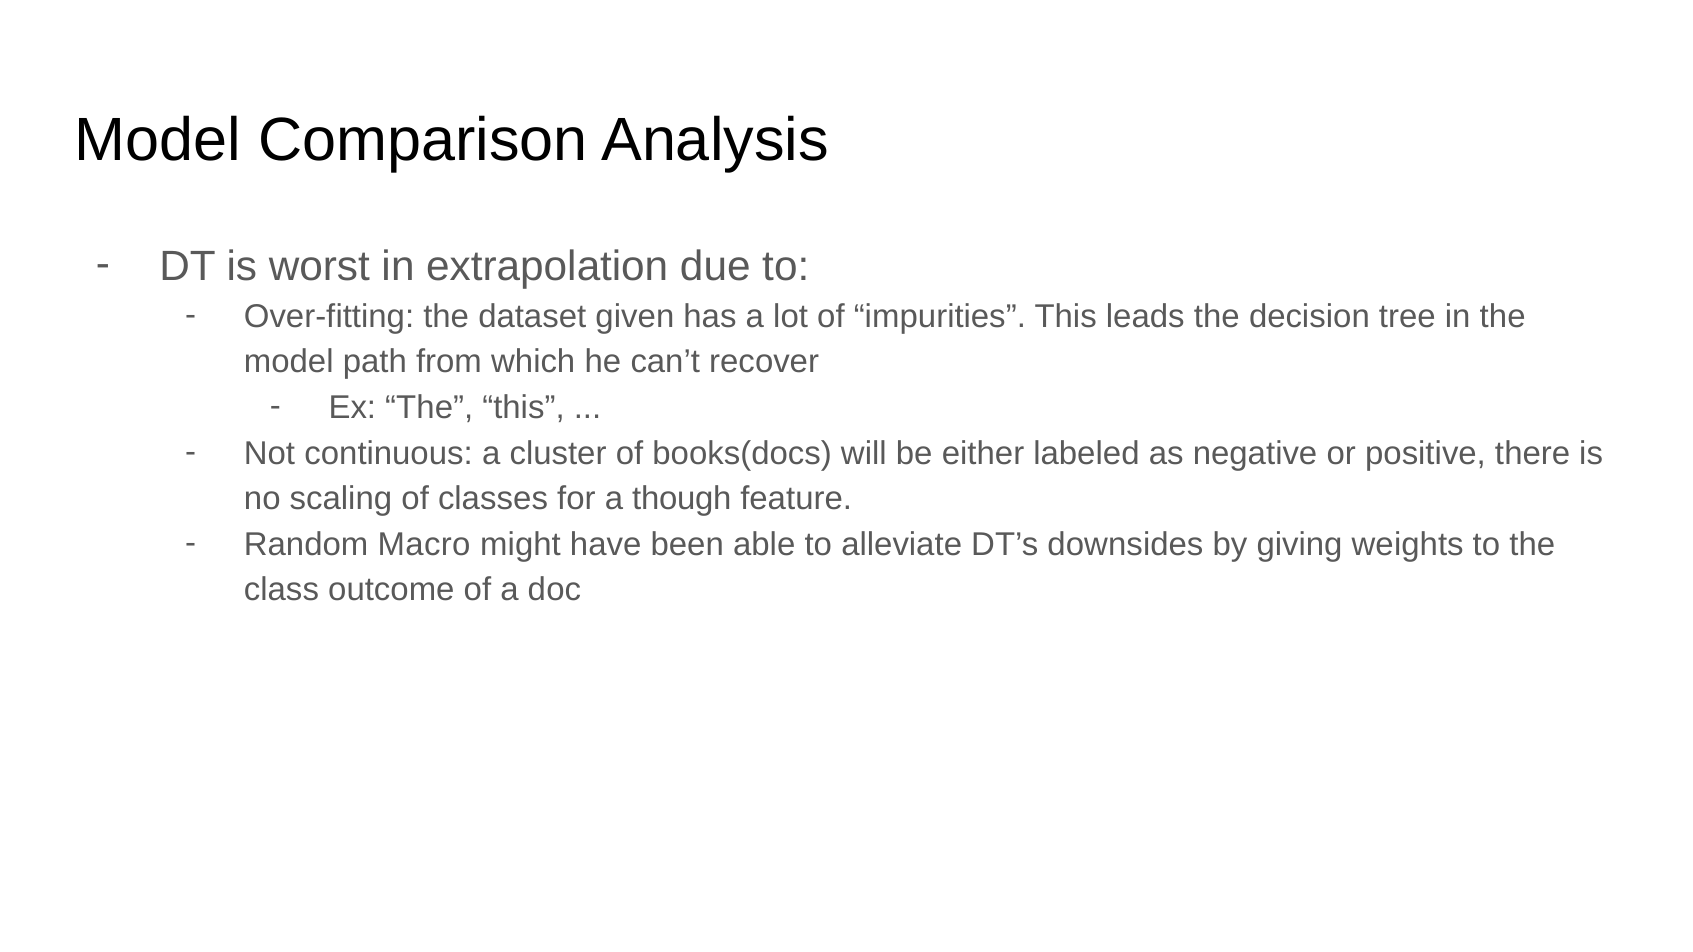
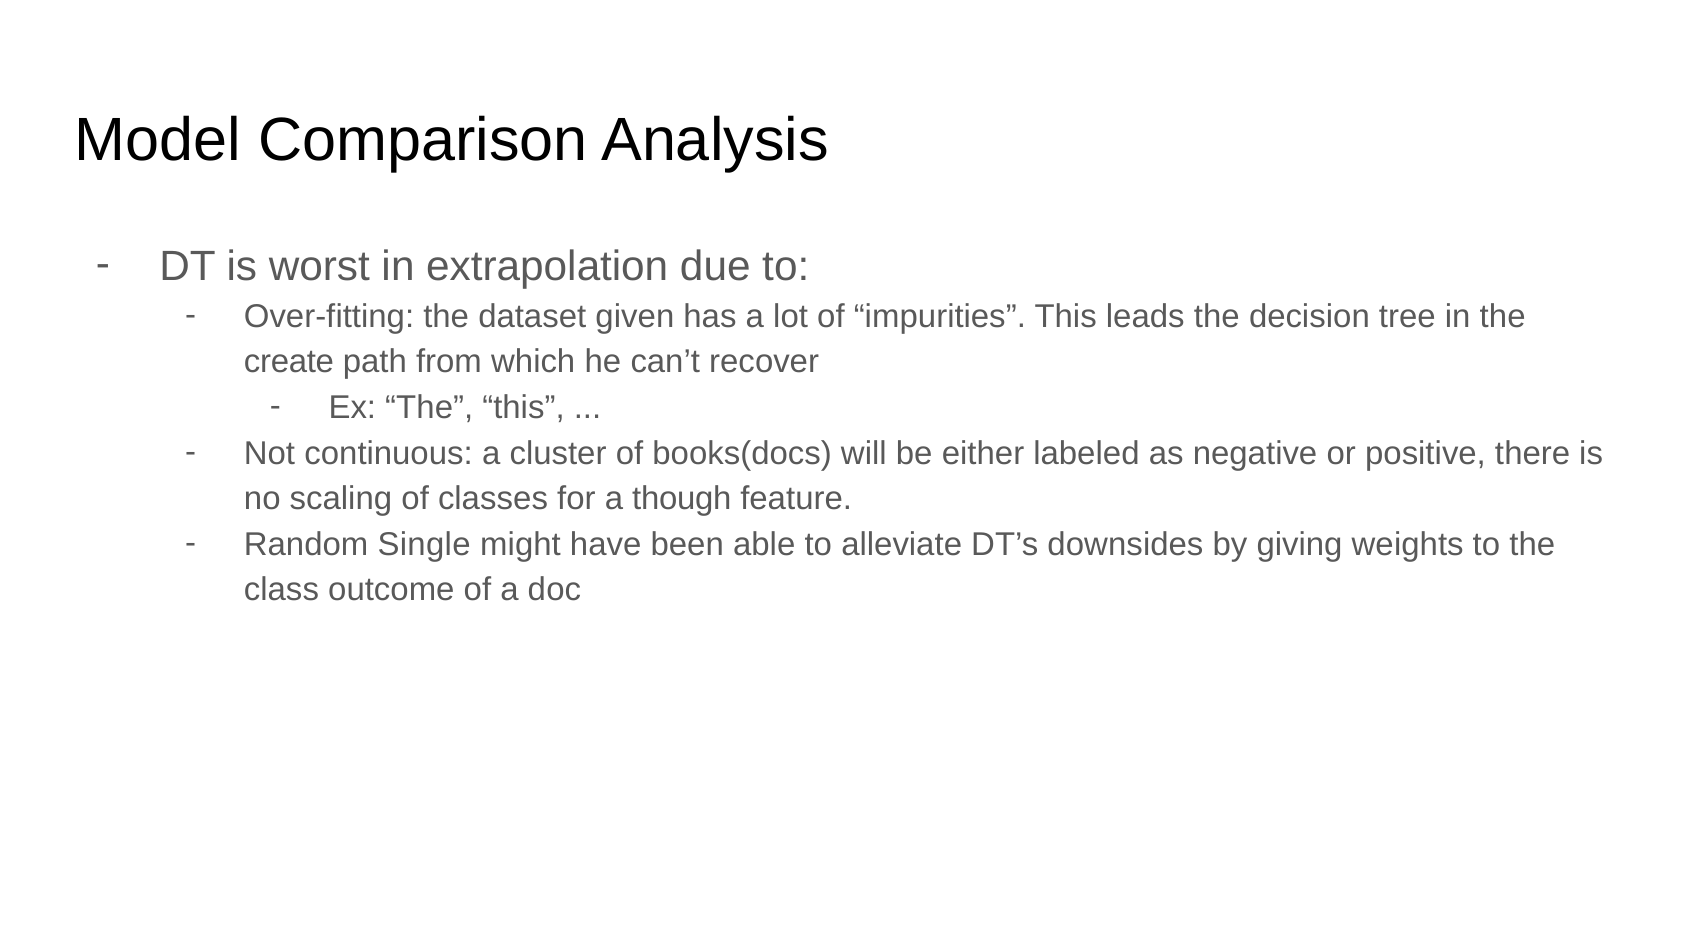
model: model -> create (289, 362)
Macro: Macro -> Single (424, 544)
